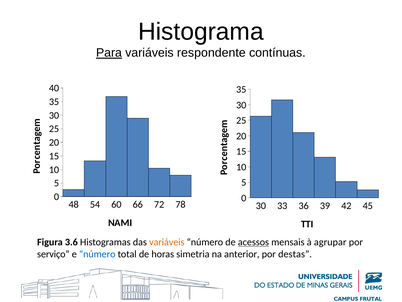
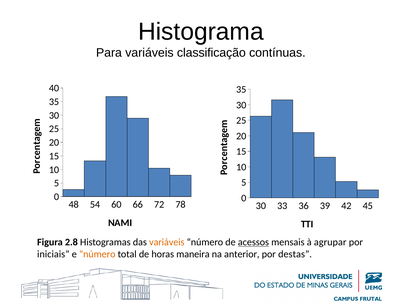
Para underline: present -> none (109, 53)
respondente: respondente -> classificação (211, 53)
3.6: 3.6 -> 2.8 (71, 242)
serviço: serviço -> iniciais (53, 254)
número colour: blue -> orange (97, 254)
simetria: simetria -> maneira (193, 254)
